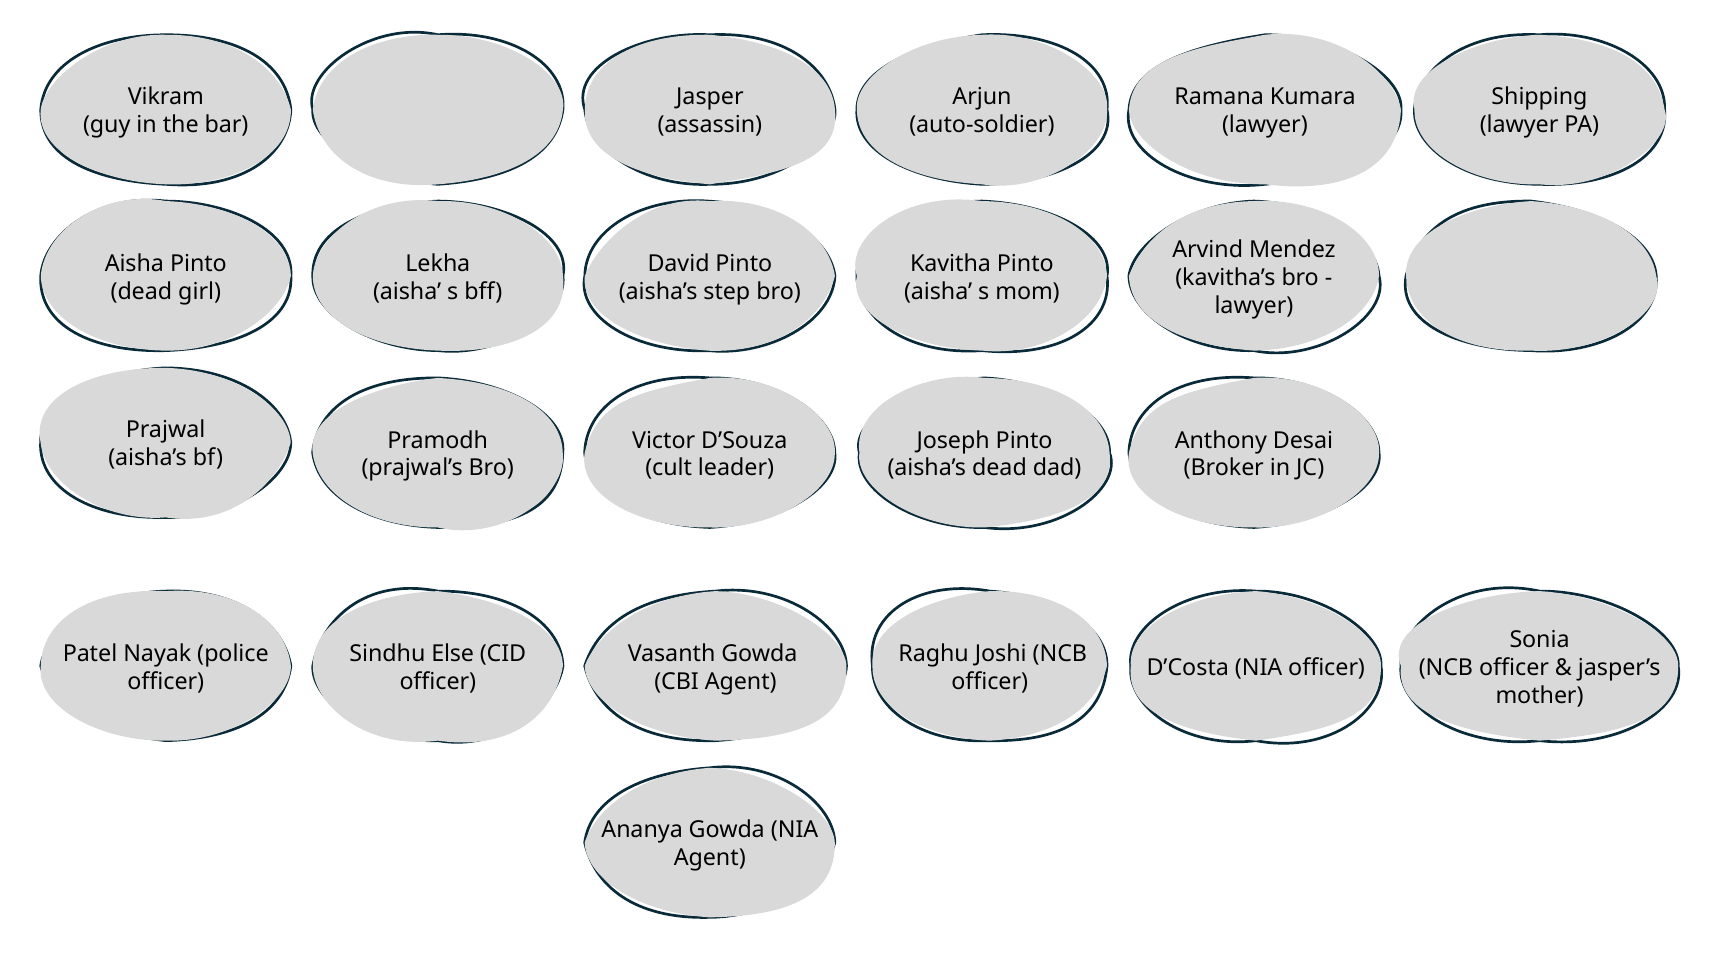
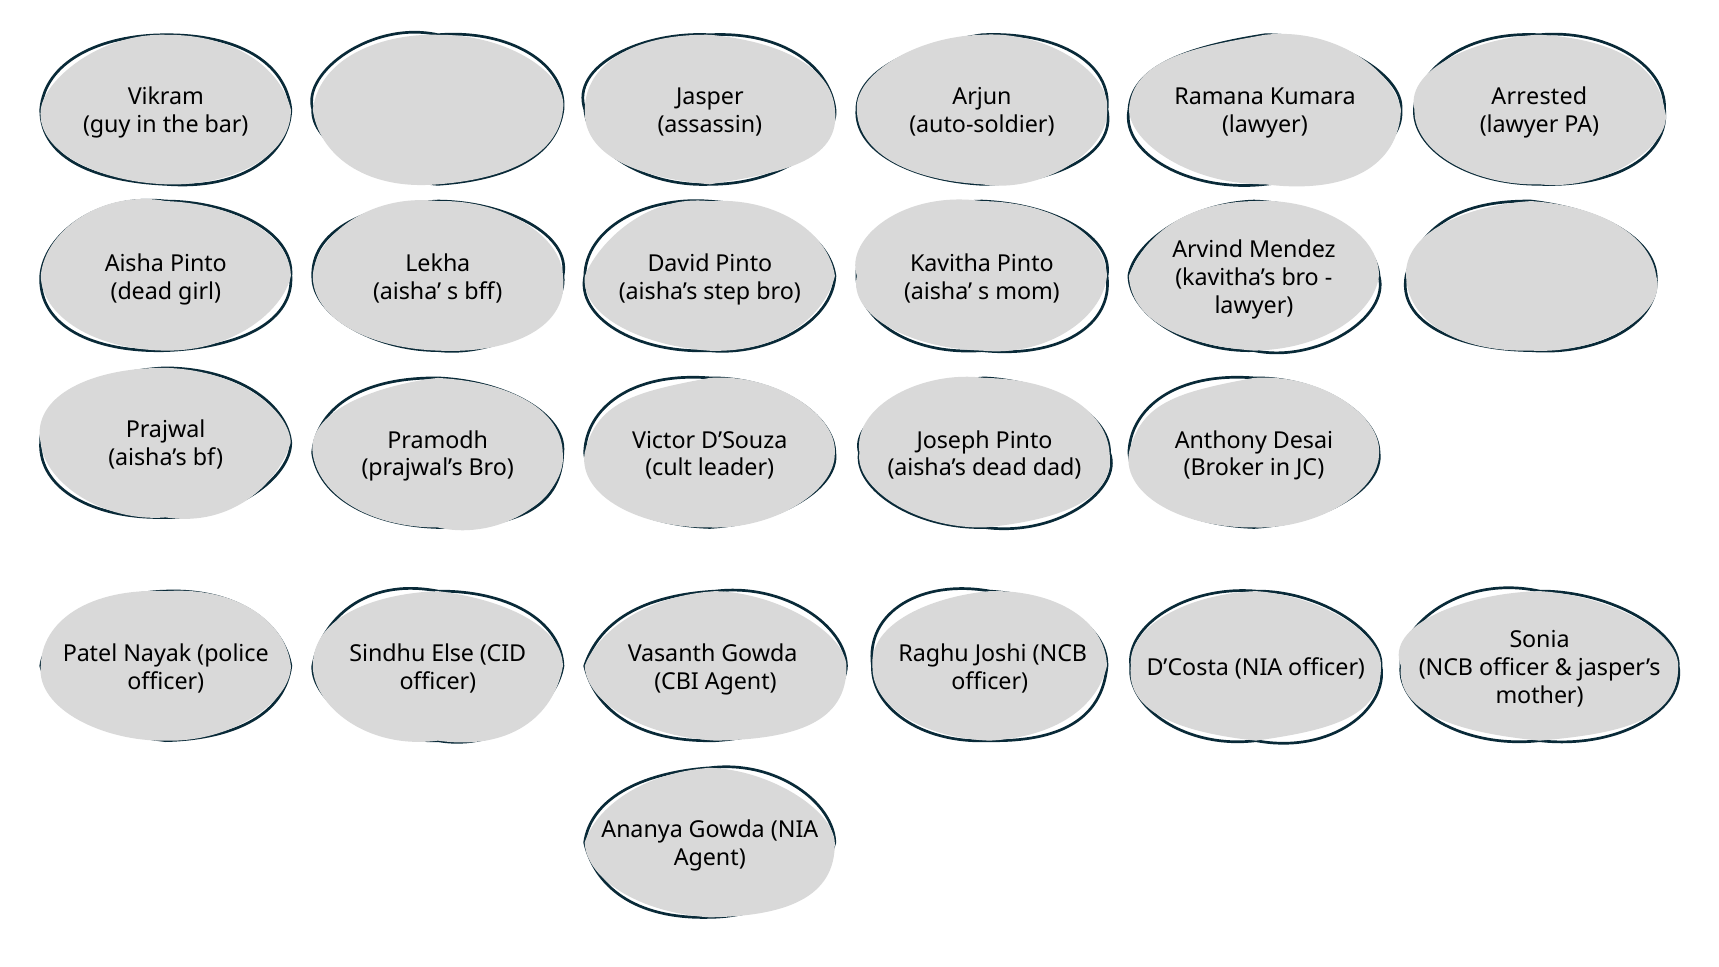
Shipping: Shipping -> Arrested (1539, 97)
